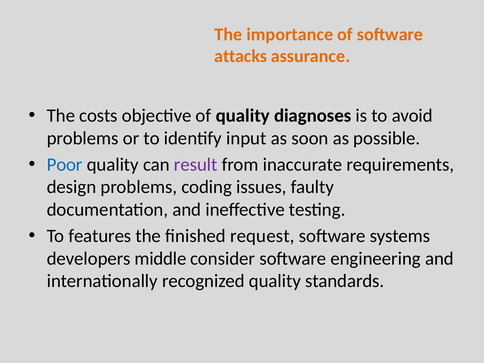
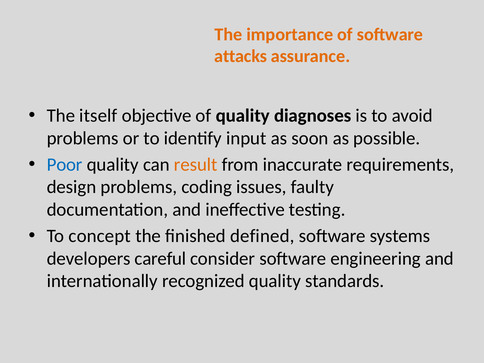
costs: costs -> itself (98, 116)
result colour: purple -> orange (196, 165)
features: features -> concept (100, 236)
request: request -> defined (262, 236)
middle: middle -> careful (160, 258)
